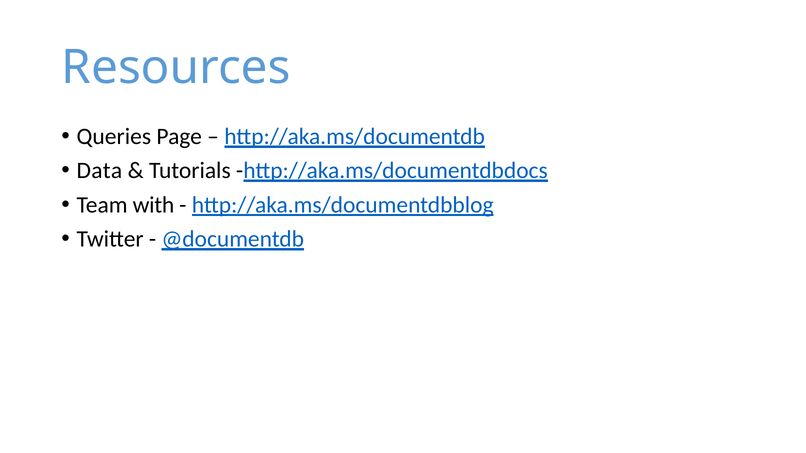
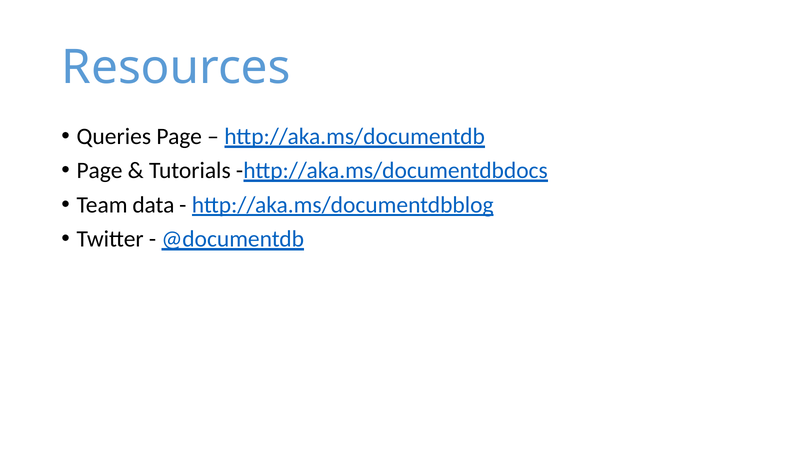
Data: Data -> Page (100, 171)
with: with -> data (153, 205)
